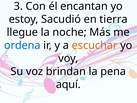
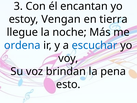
Sacudió: Sacudió -> Vengan (61, 19)
escuchar colour: orange -> blue (95, 45)
aquí: aquí -> esto (68, 84)
